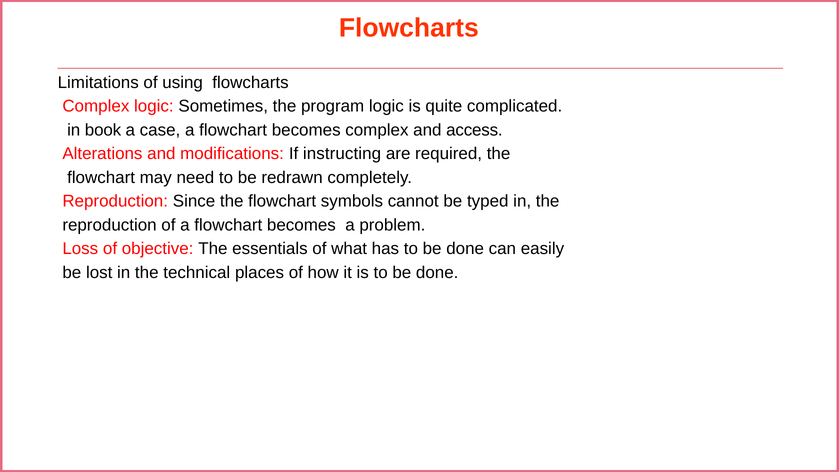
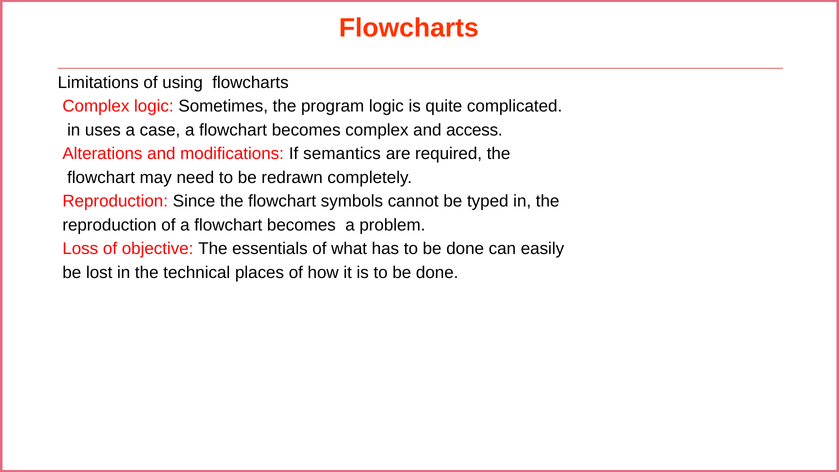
book: book -> uses (103, 130)
instructing: instructing -> semantics (342, 154)
